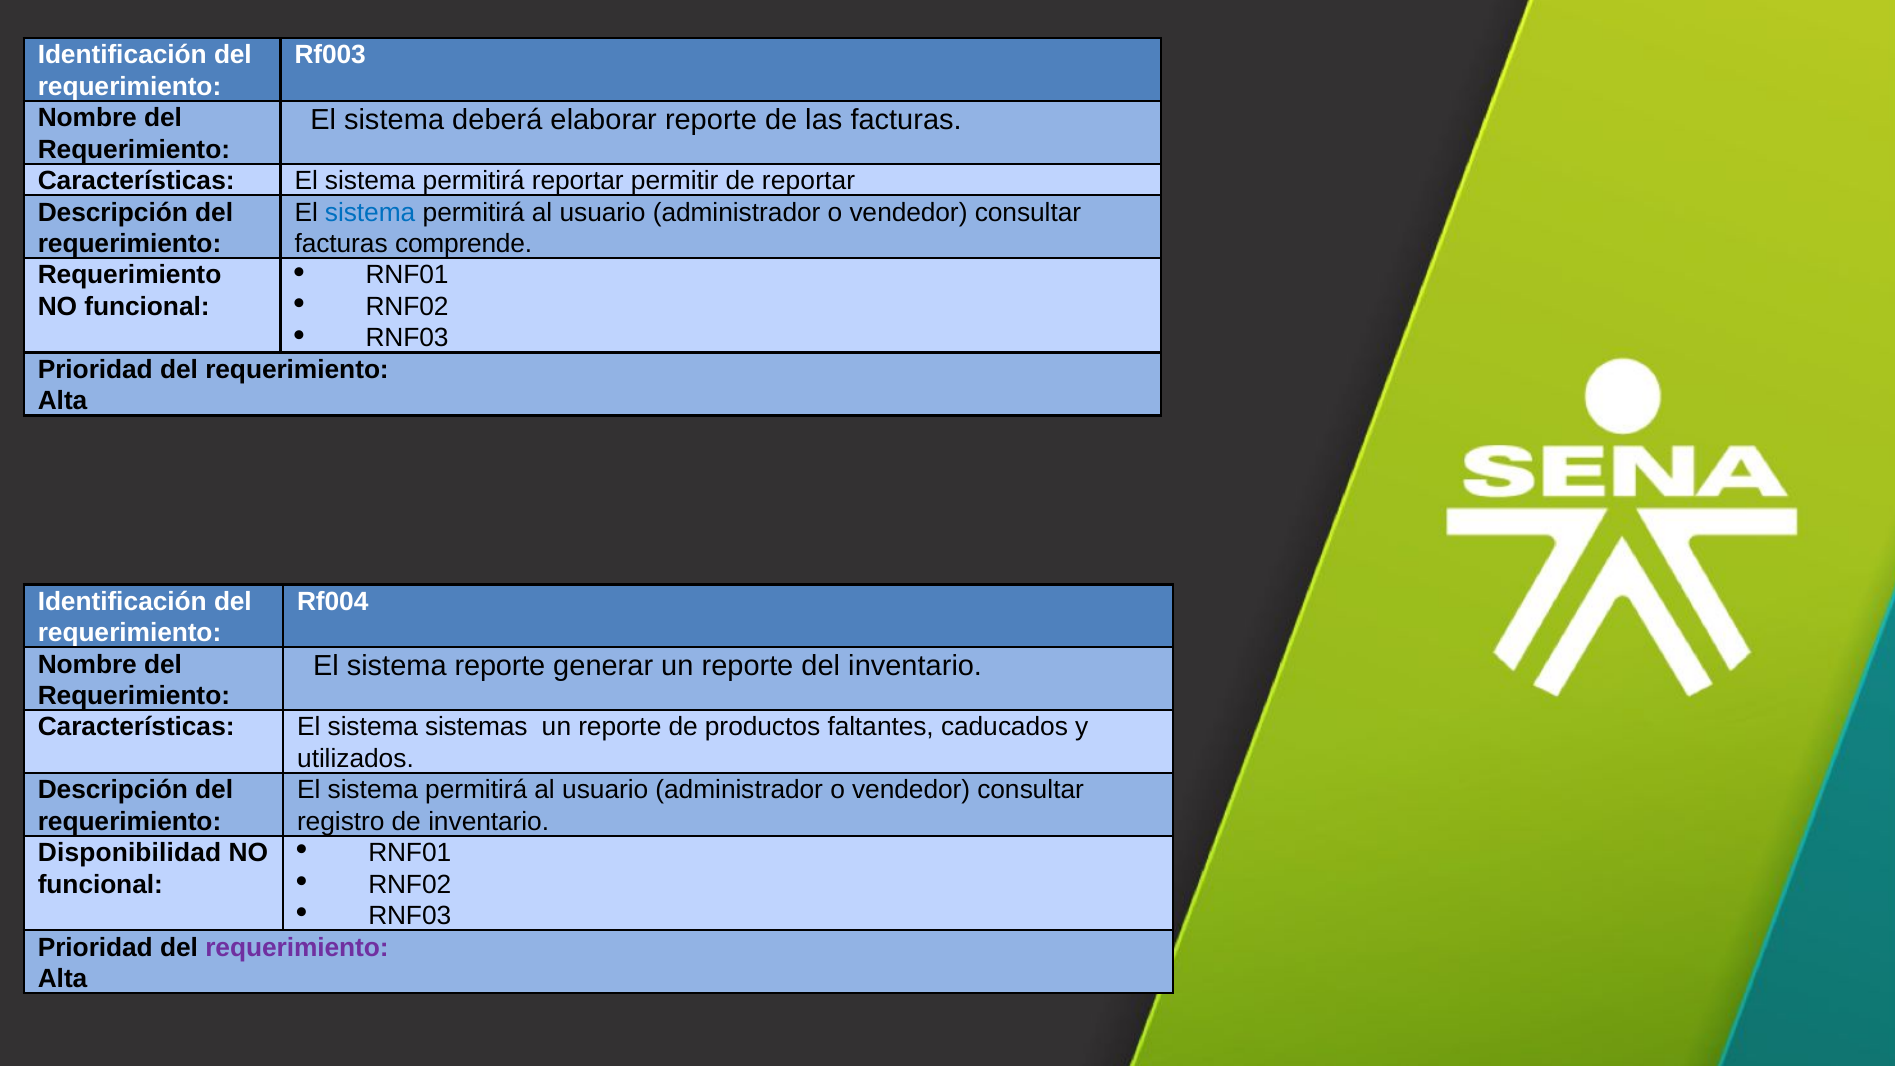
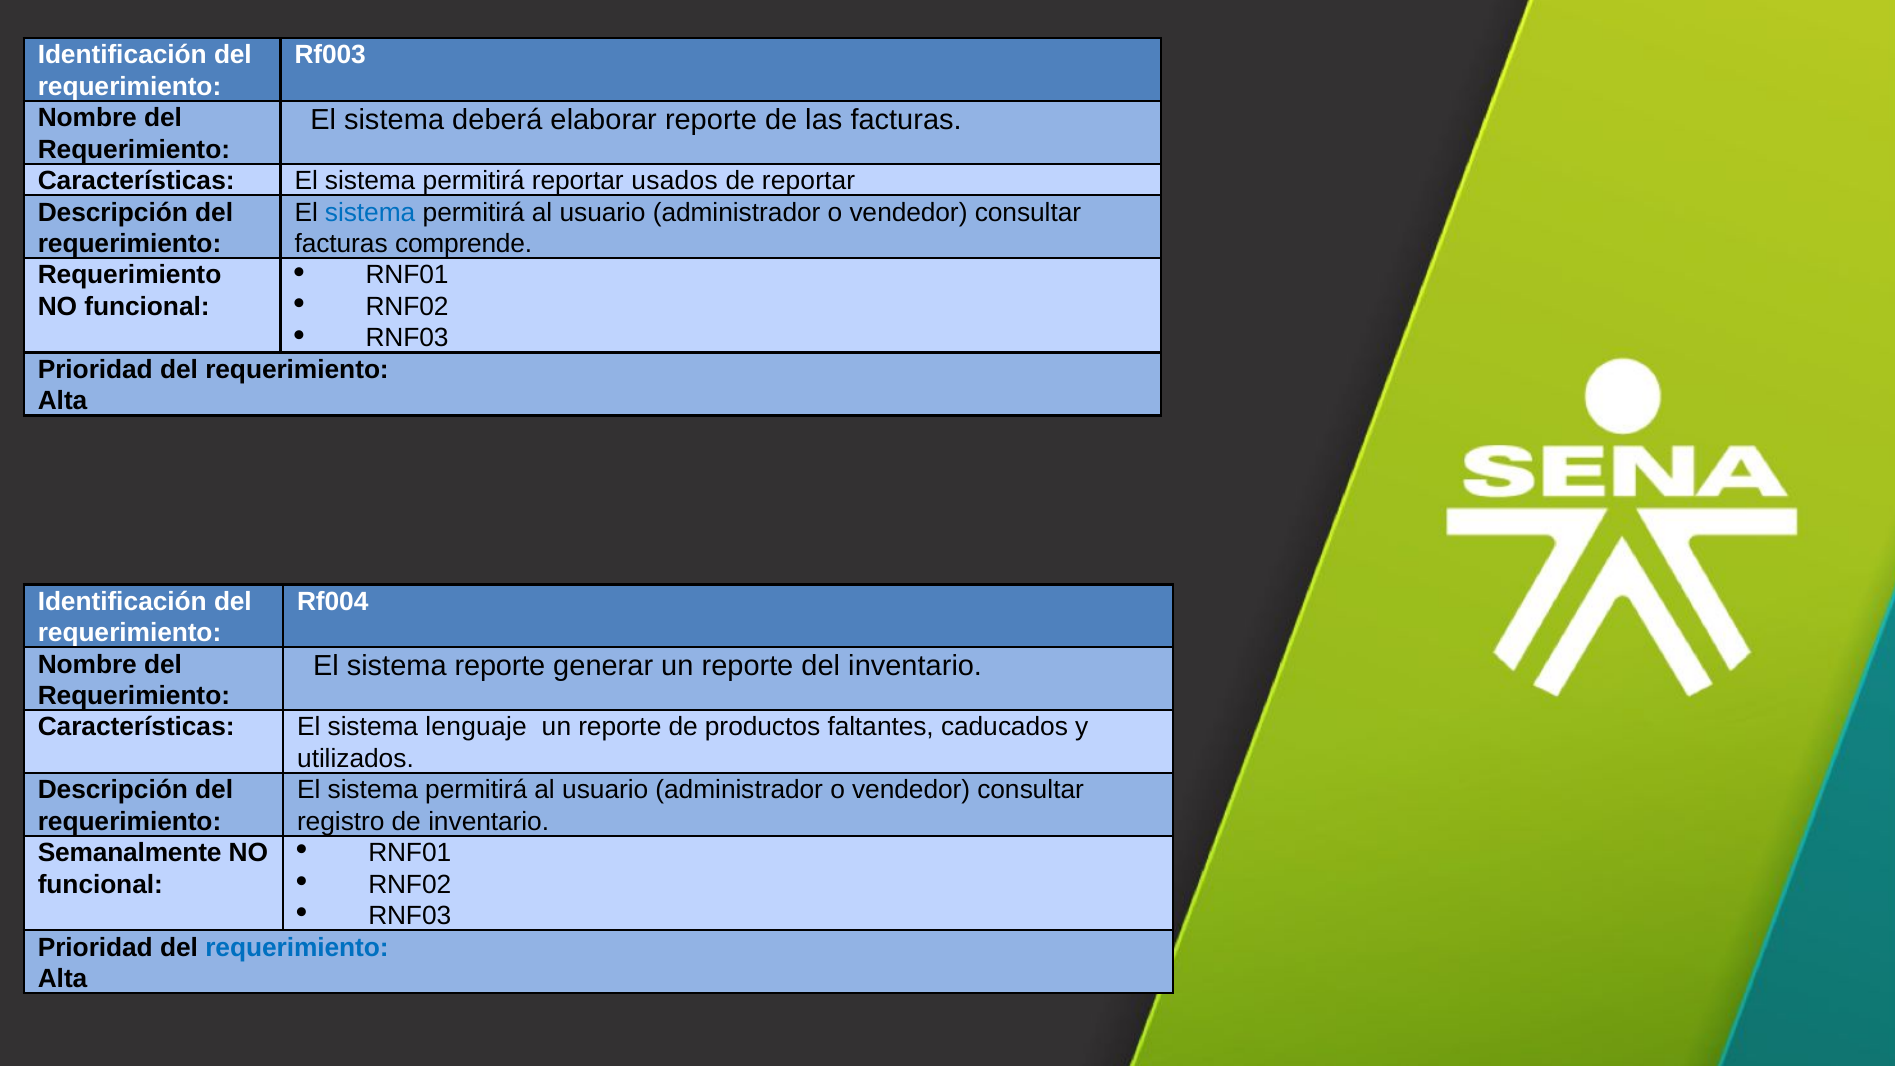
permitir: permitir -> usados (675, 181)
sistemas: sistemas -> lenguaje (476, 727)
Disponibilidad: Disponibilidad -> Semanalmente (130, 853)
requerimiento colour: purple -> blue (297, 947)
